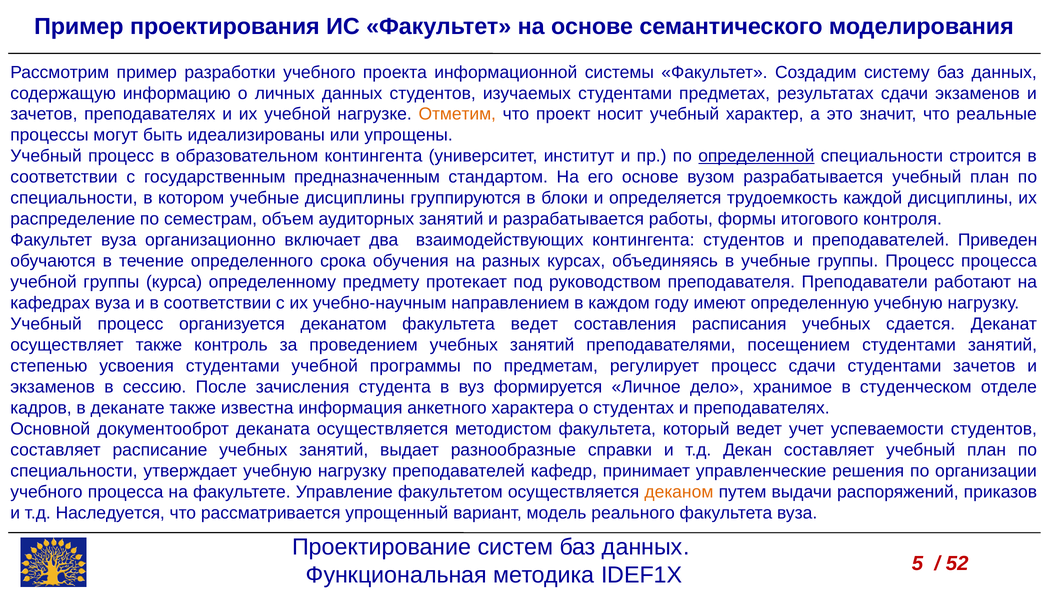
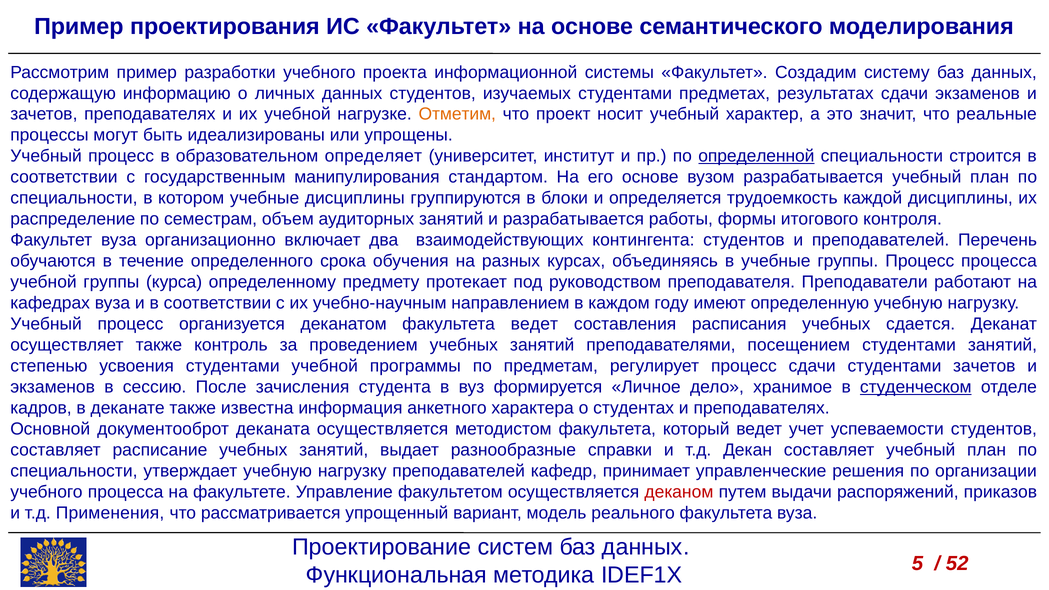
образовательном контингента: контингента -> определяет (373, 156)
предназначенным: предназначенным -> манипулирования (367, 177)
Приведен: Приведен -> Перечень (998, 240)
студенческом underline: none -> present (916, 387)
деканом colour: orange -> red (679, 492)
Наследуется: Наследуется -> Применения (110, 513)
